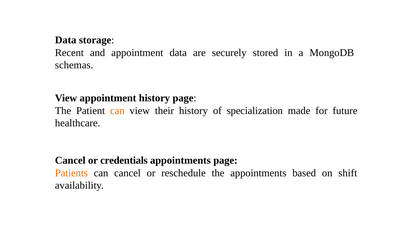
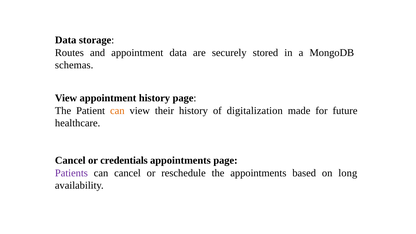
Recent: Recent -> Routes (69, 53)
specialization: specialization -> digitalization (255, 111)
Patients colour: orange -> purple (71, 173)
shift: shift -> long (348, 173)
